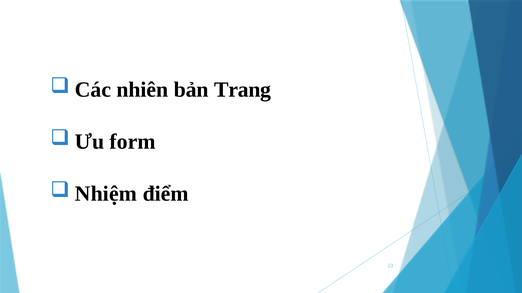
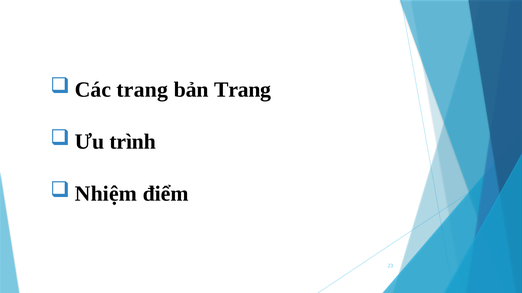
Các nhiên: nhiên -> trang (142, 90)
form: form -> trình (133, 142)
